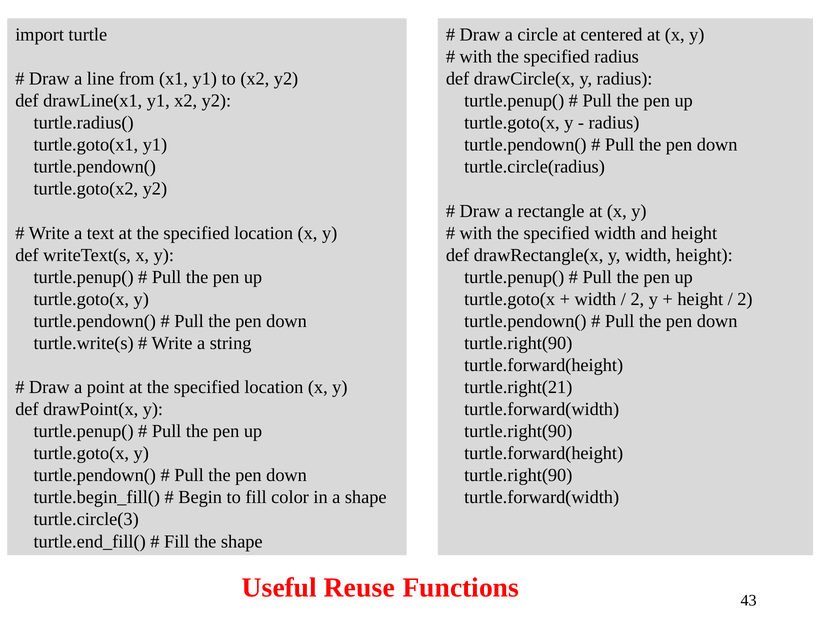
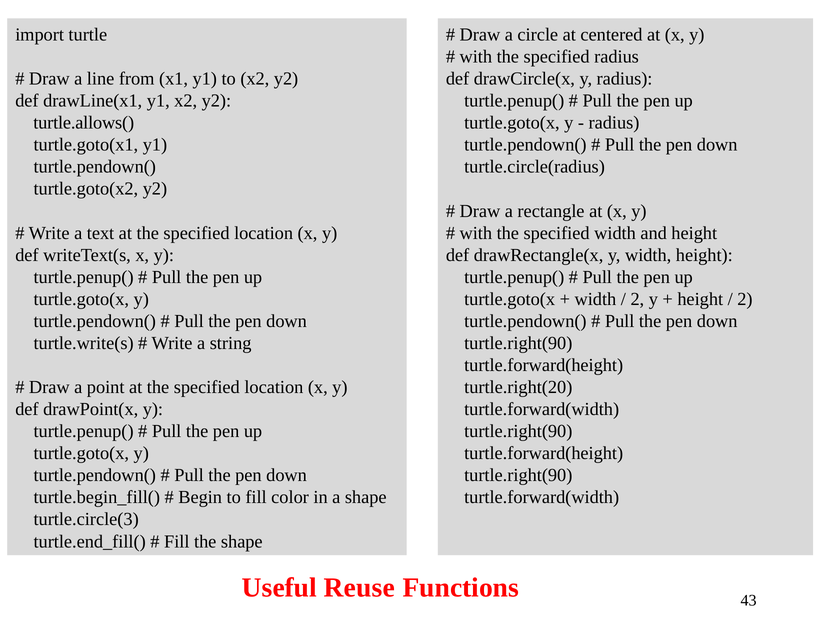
turtle.radius(: turtle.radius( -> turtle.allows( (84, 123)
turtle.right(21: turtle.right(21 -> turtle.right(20 (518, 387)
